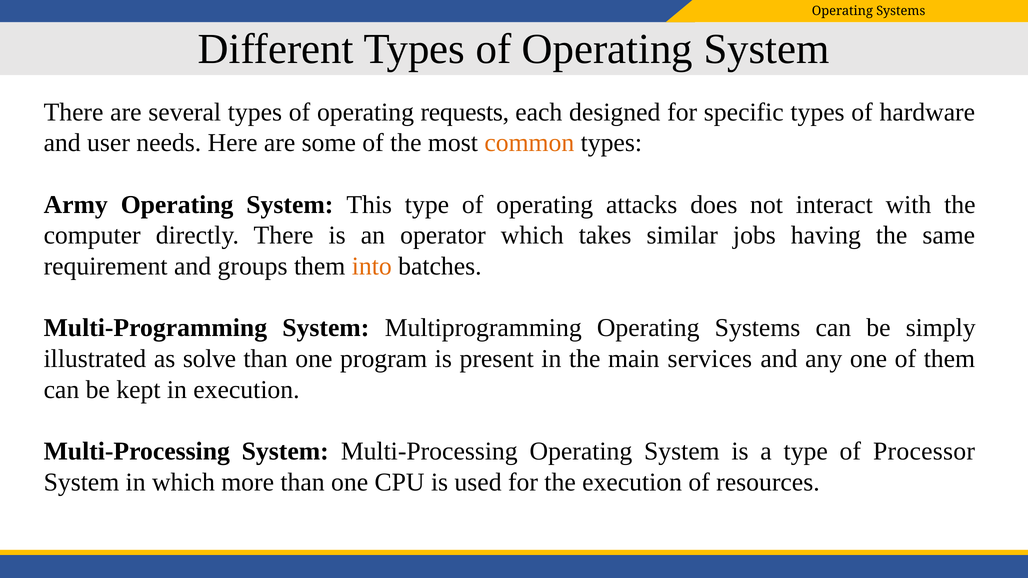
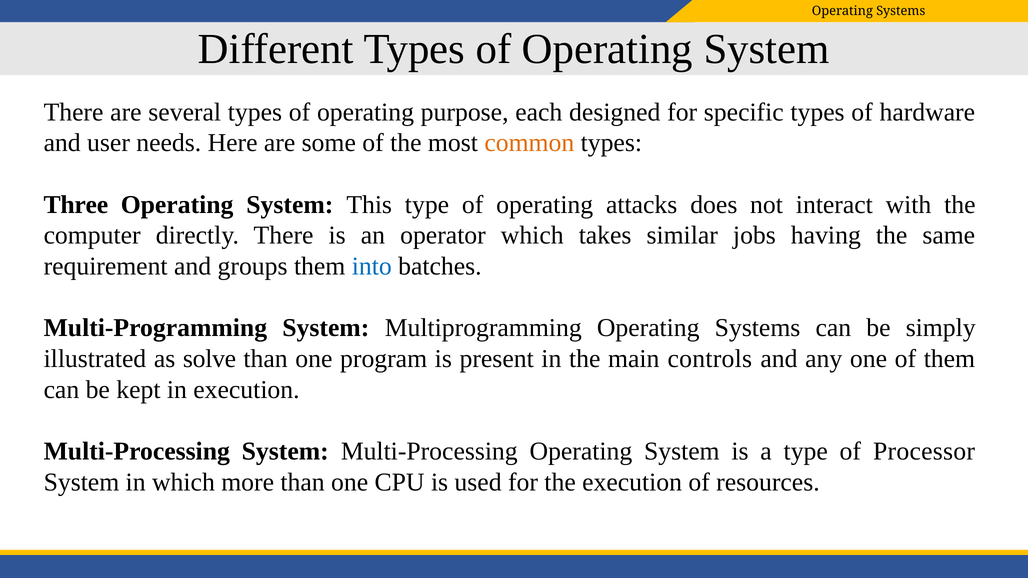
requests: requests -> purpose (465, 112)
Army: Army -> Three (76, 205)
into colour: orange -> blue (372, 266)
services: services -> controls (710, 359)
